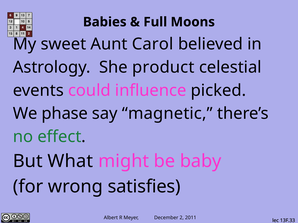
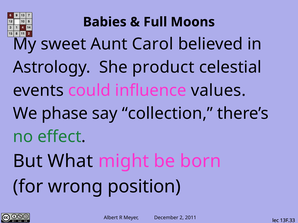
picked: picked -> values (218, 91)
magnetic: magnetic -> collection (167, 114)
baby: baby -> born (201, 162)
satisfies: satisfies -> position (144, 187)
